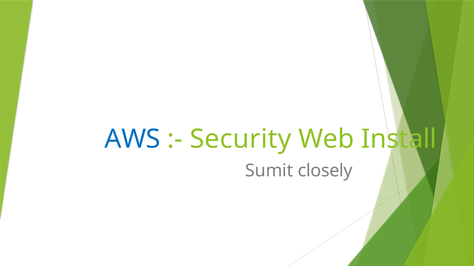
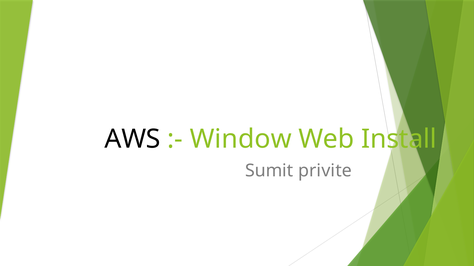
AWS colour: blue -> black (133, 139)
Security: Security -> Window (241, 139)
closely: closely -> privite (325, 171)
